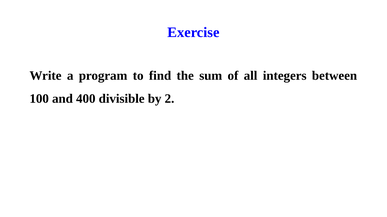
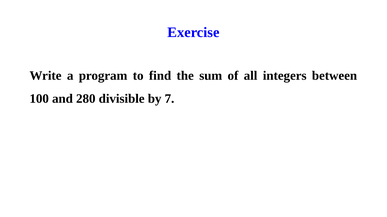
400: 400 -> 280 (86, 99)
2: 2 -> 7 (169, 99)
